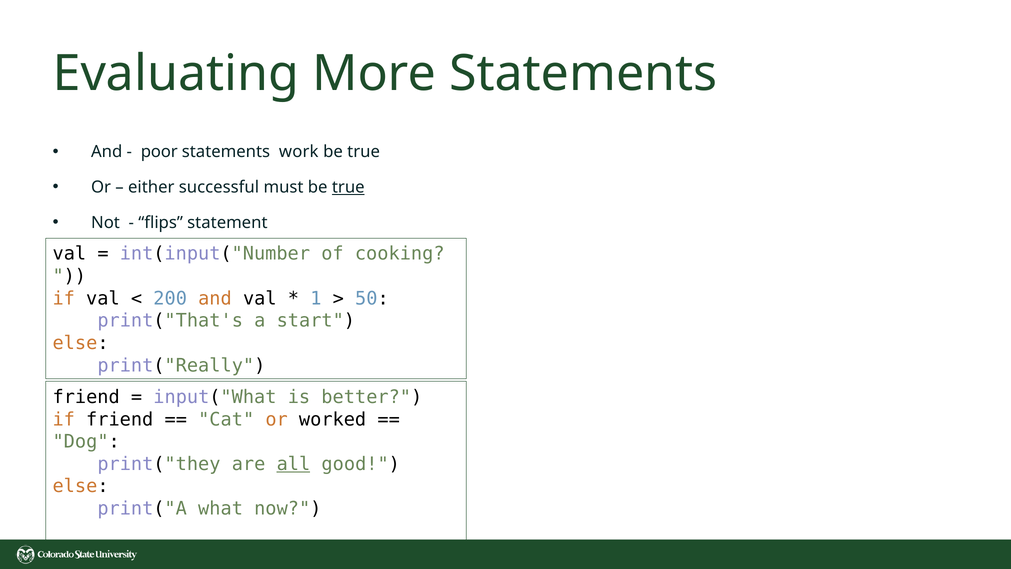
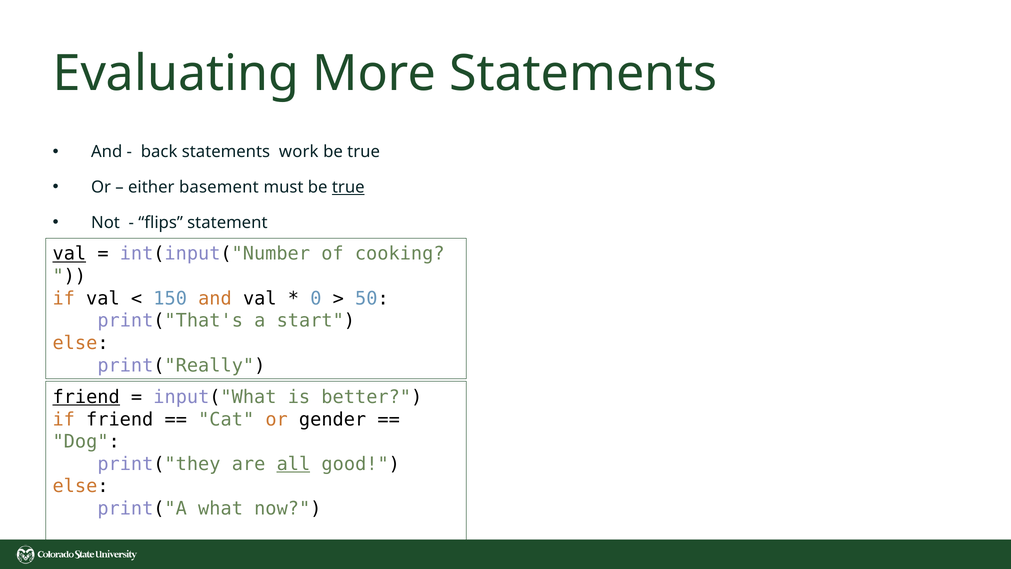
poor: poor -> back (159, 152)
successful: successful -> basement (219, 187)
val underline: none -> present (69, 254)
200: 200 -> 150 (170, 298)
1: 1 -> 0 (316, 298)
friend underline: none -> present (86, 397)
worked: worked -> gender (333, 419)
